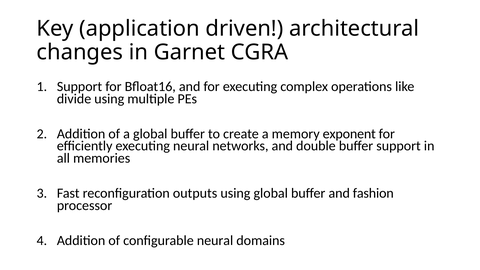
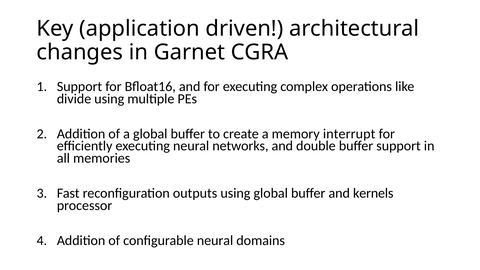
exponent: exponent -> interrupt (349, 134)
fashion: fashion -> kernels (373, 193)
